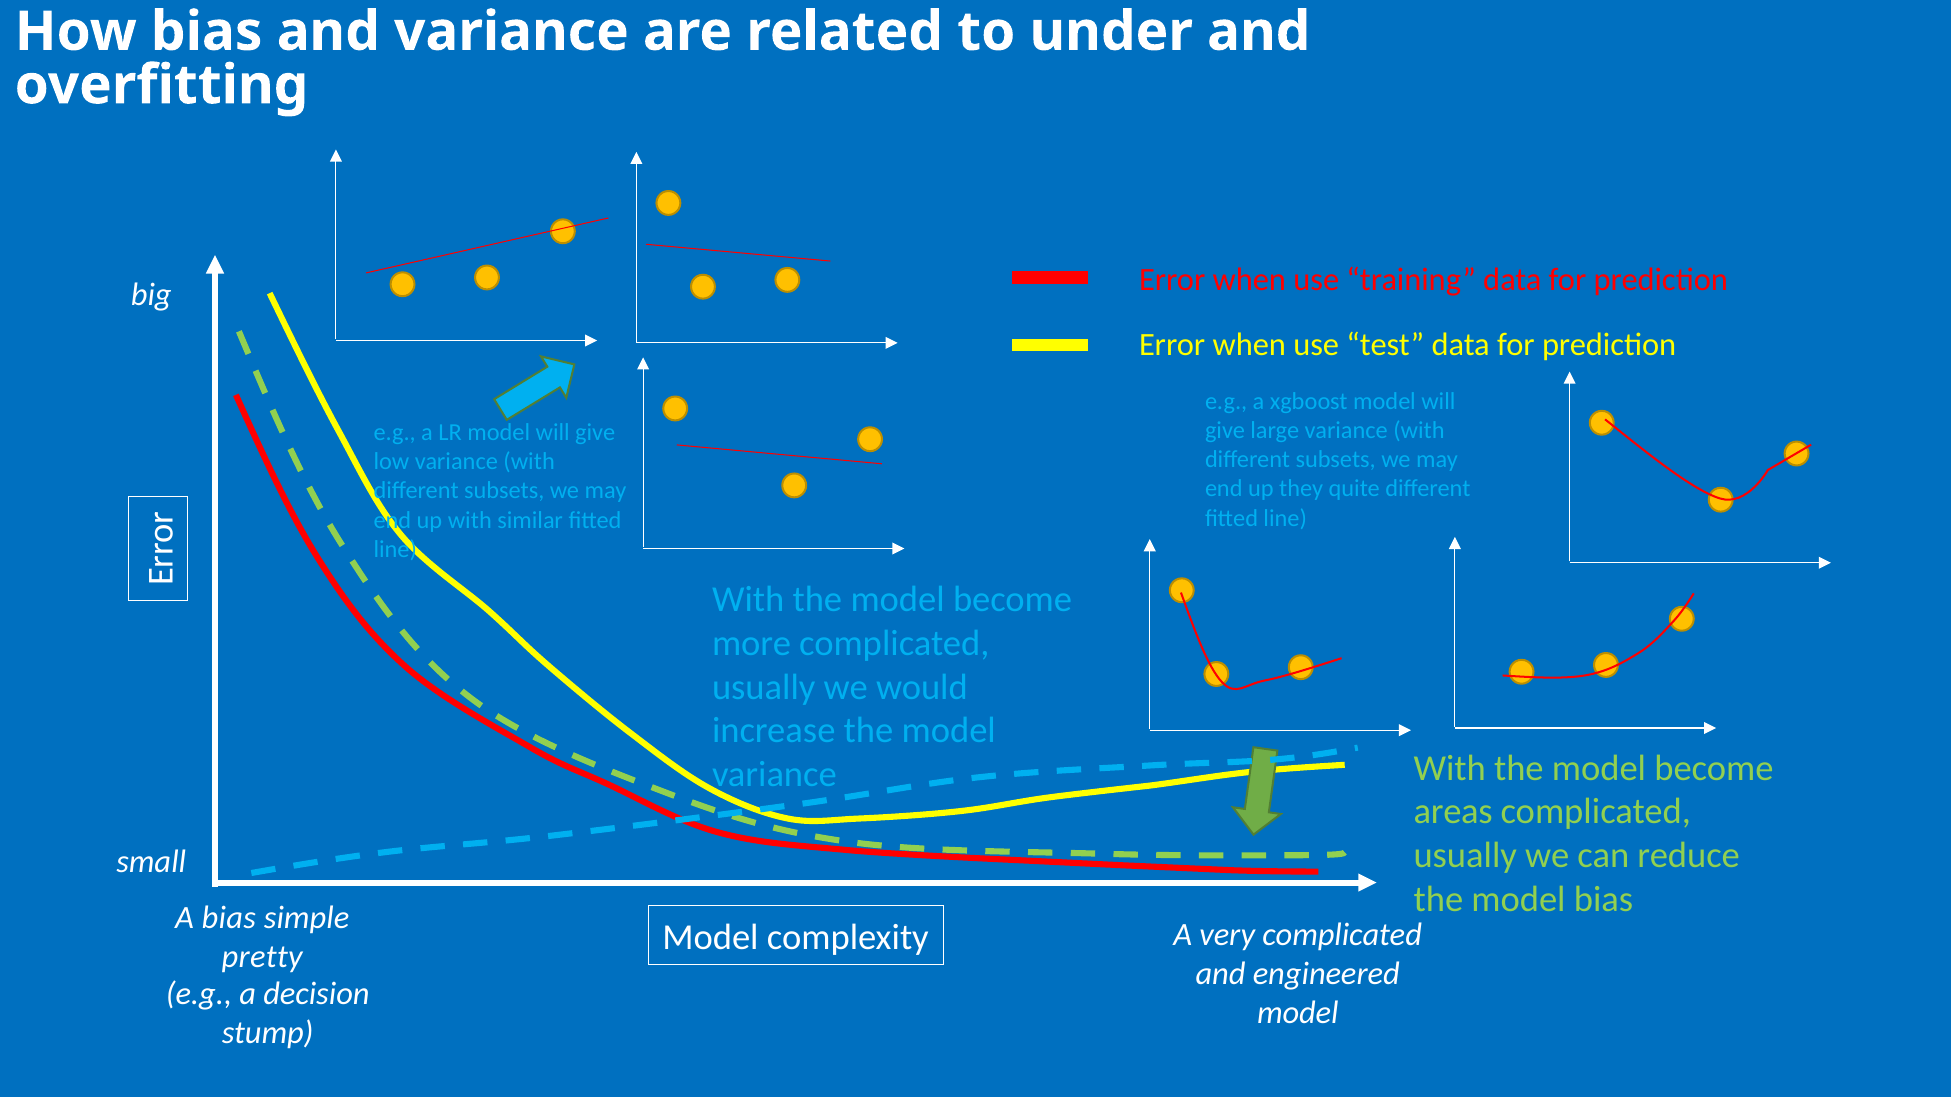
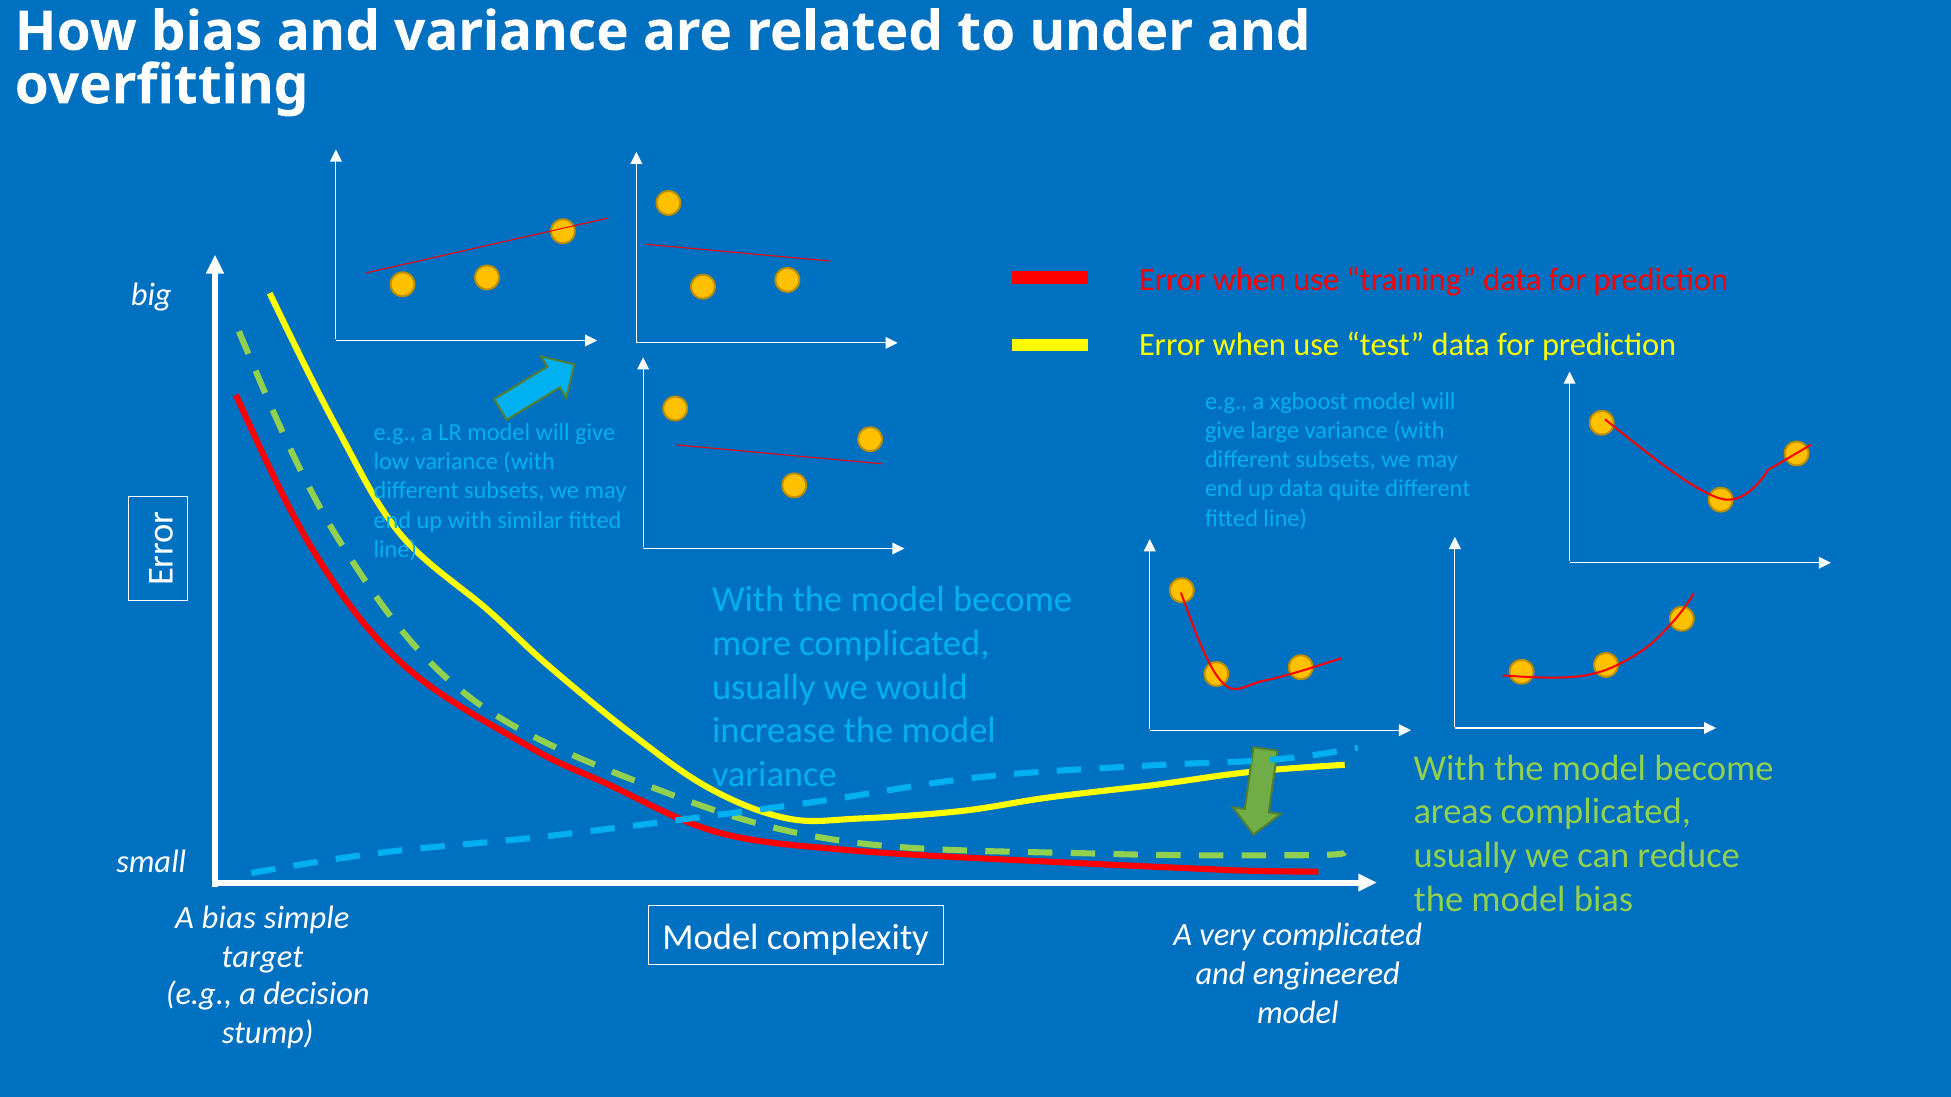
up they: they -> data (1301, 489)
pretty: pretty -> target (262, 957)
